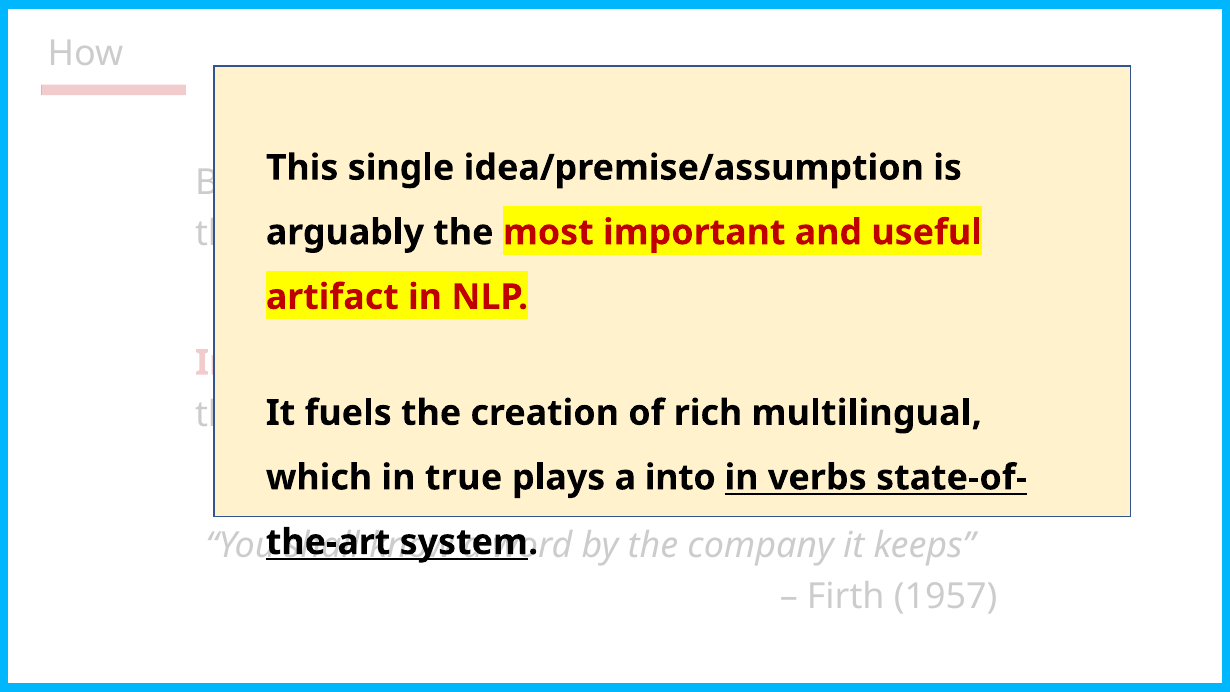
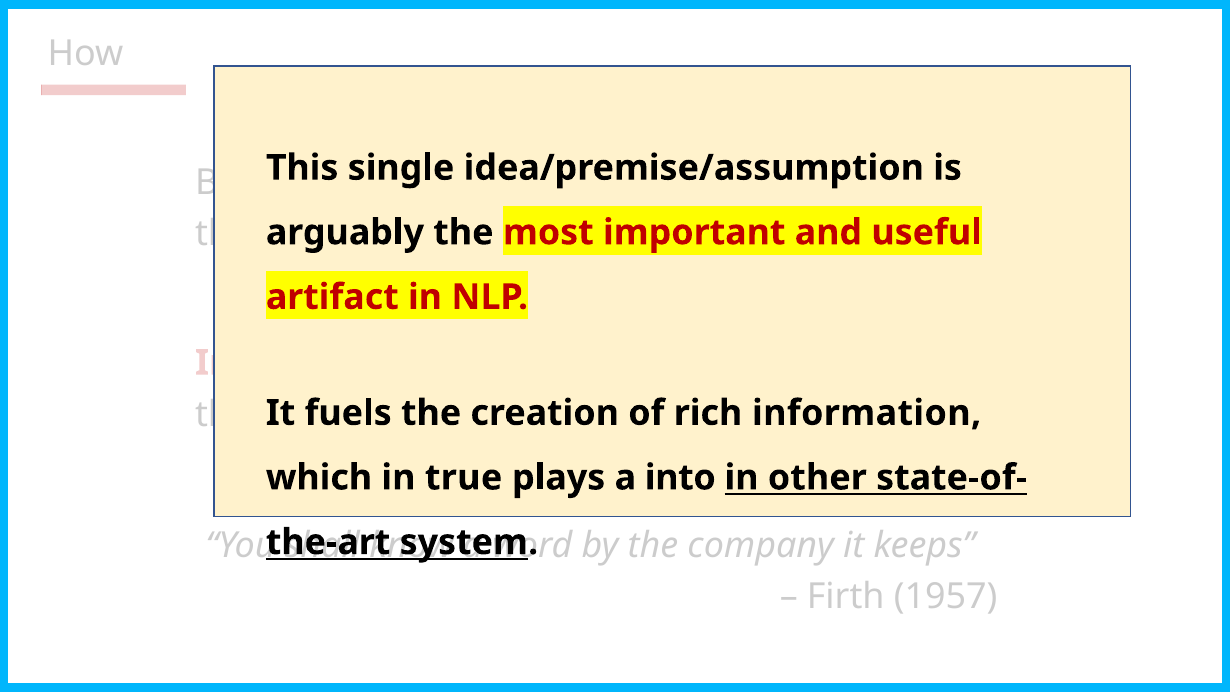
multilingual: multilingual -> information (867, 413)
verbs: verbs -> other (817, 478)
